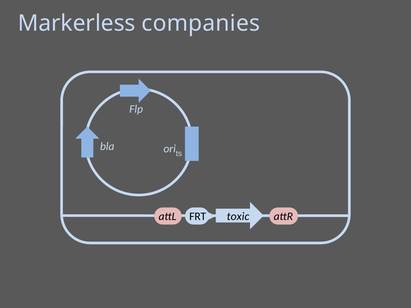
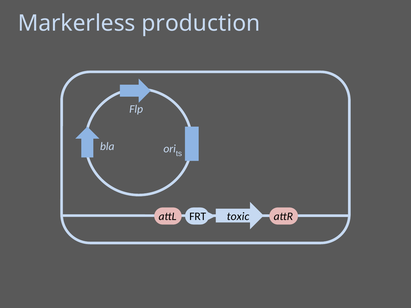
companies: companies -> production (201, 23)
